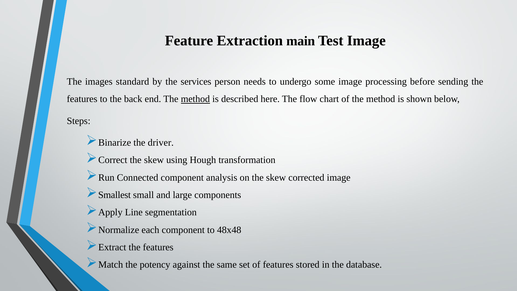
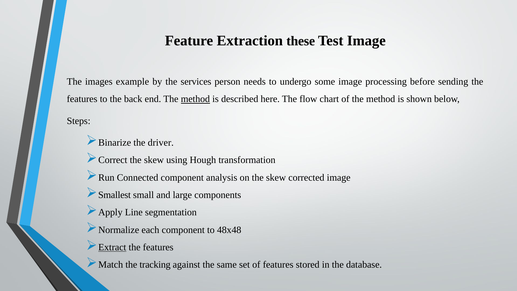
main: main -> these (301, 41)
standard: standard -> example (133, 82)
Extract underline: none -> present (112, 247)
potency: potency -> tracking (155, 265)
